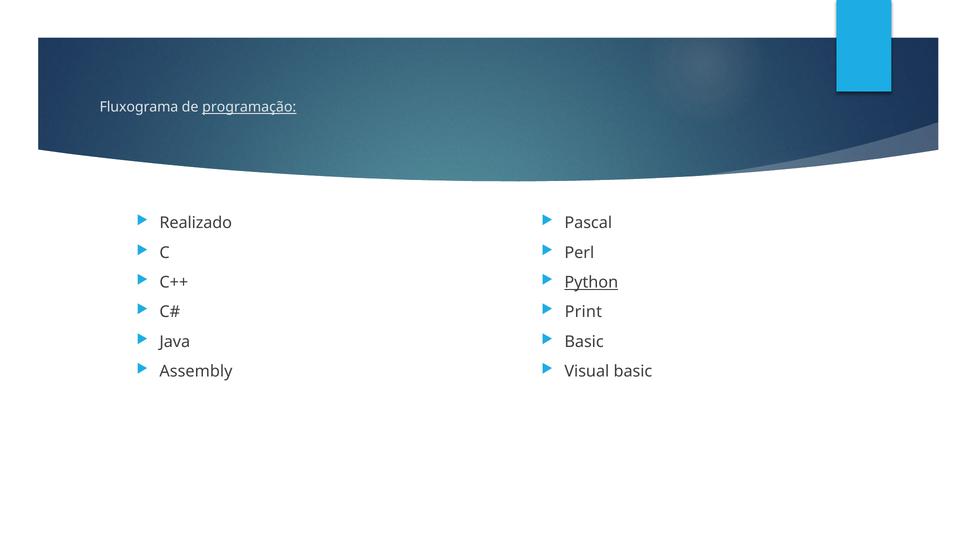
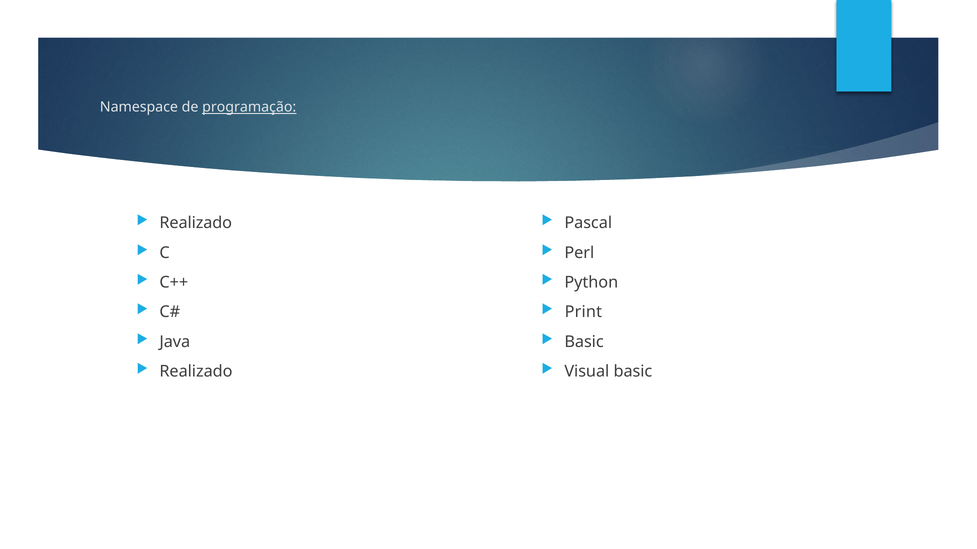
Fluxograma: Fluxograma -> Namespace (139, 107)
Python underline: present -> none (591, 283)
Assembly: Assembly -> Realizado (196, 372)
